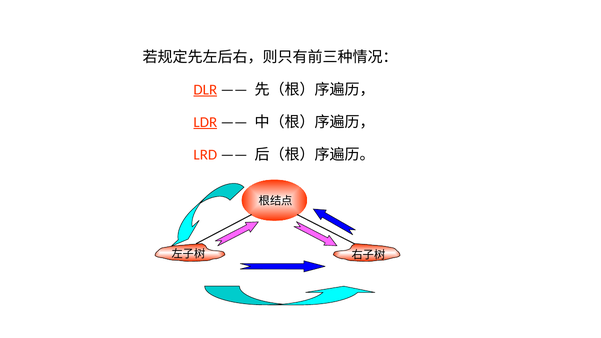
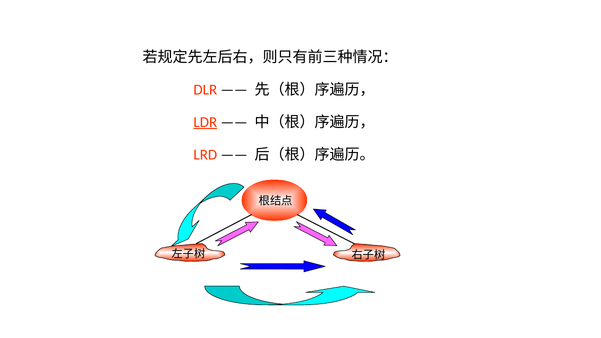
DLR underline: present -> none (205, 90)
